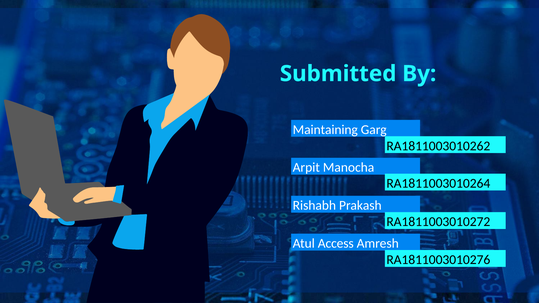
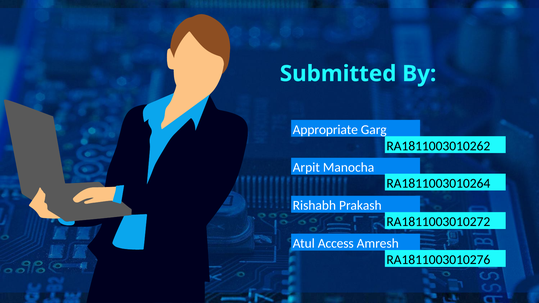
Maintaining: Maintaining -> Appropriate (325, 130)
